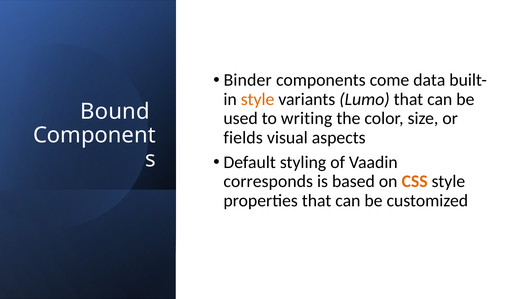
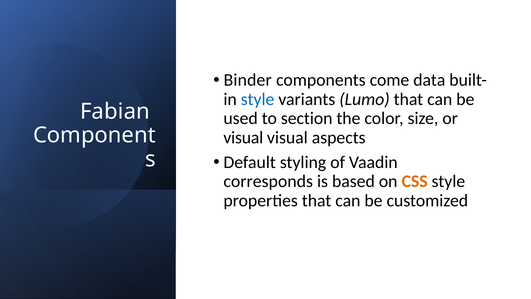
style colour: orange -> blue (258, 99)
Bound: Bound -> Fabian (115, 111)
writing: writing -> section (307, 118)
fields: fields -> visual (243, 137)
